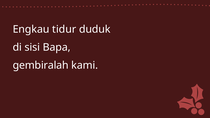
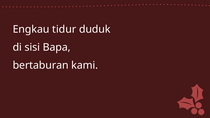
gembiralah: gembiralah -> bertaburan (41, 65)
